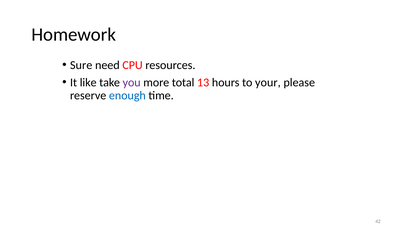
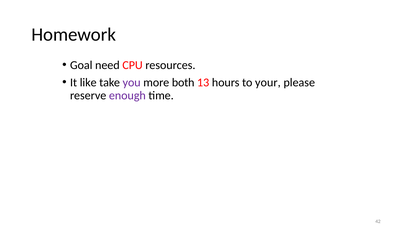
Sure: Sure -> Goal (81, 65)
total: total -> both (183, 82)
enough colour: blue -> purple (127, 95)
